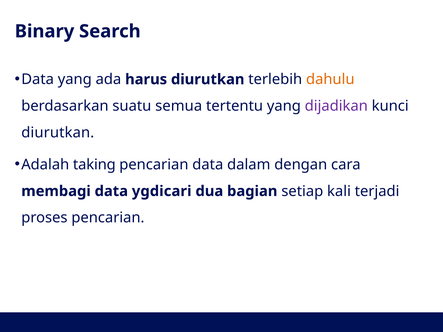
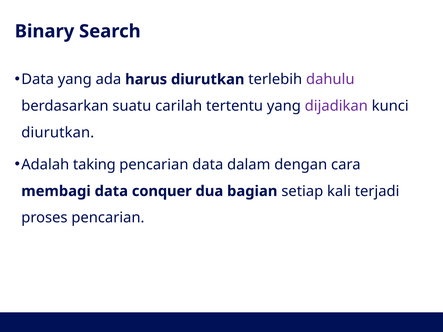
dahulu colour: orange -> purple (330, 79)
semua: semua -> carilah (179, 106)
ygdicari: ygdicari -> conquer (162, 191)
